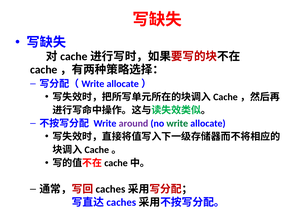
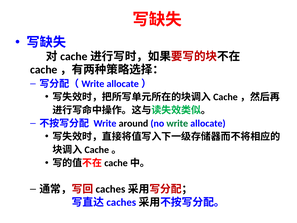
around colour: purple -> black (133, 123)
